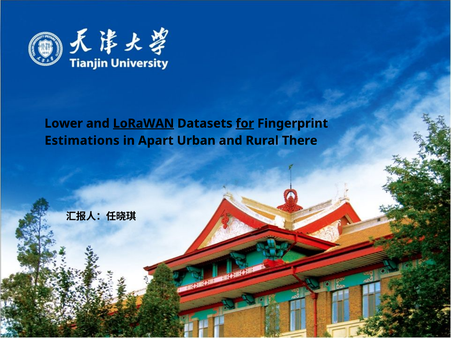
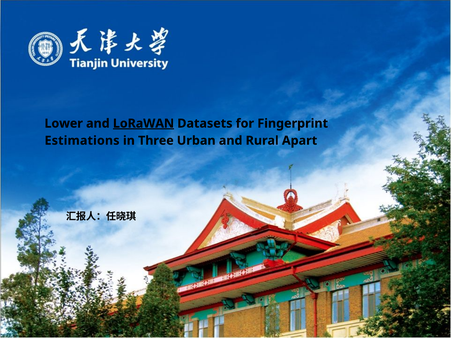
for underline: present -> none (245, 124)
Apart: Apart -> Three (156, 141)
There: There -> Apart (300, 141)
